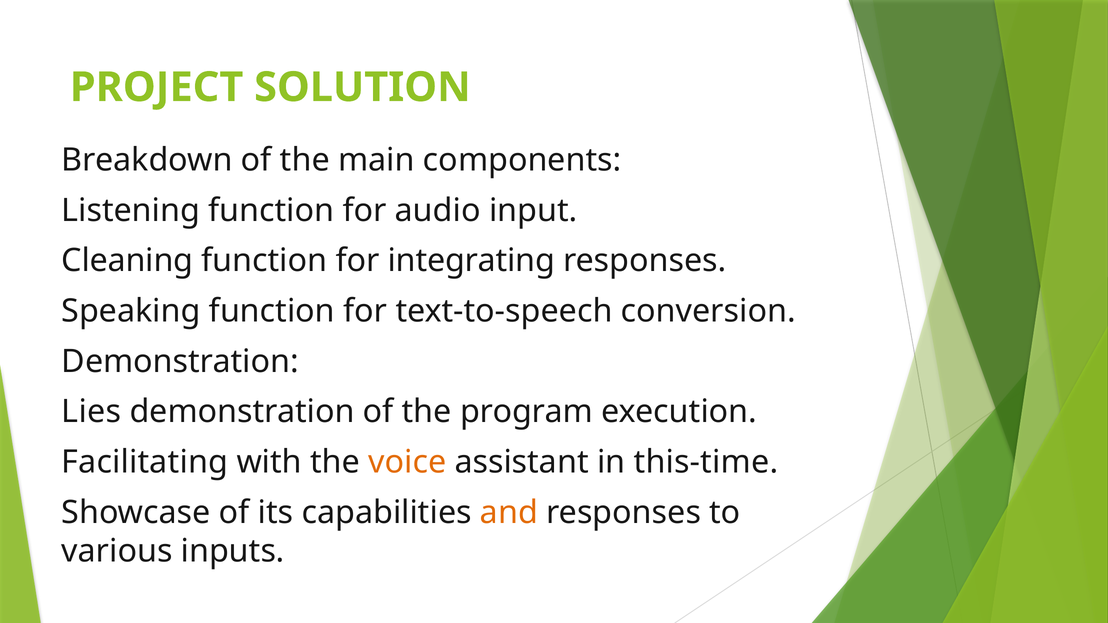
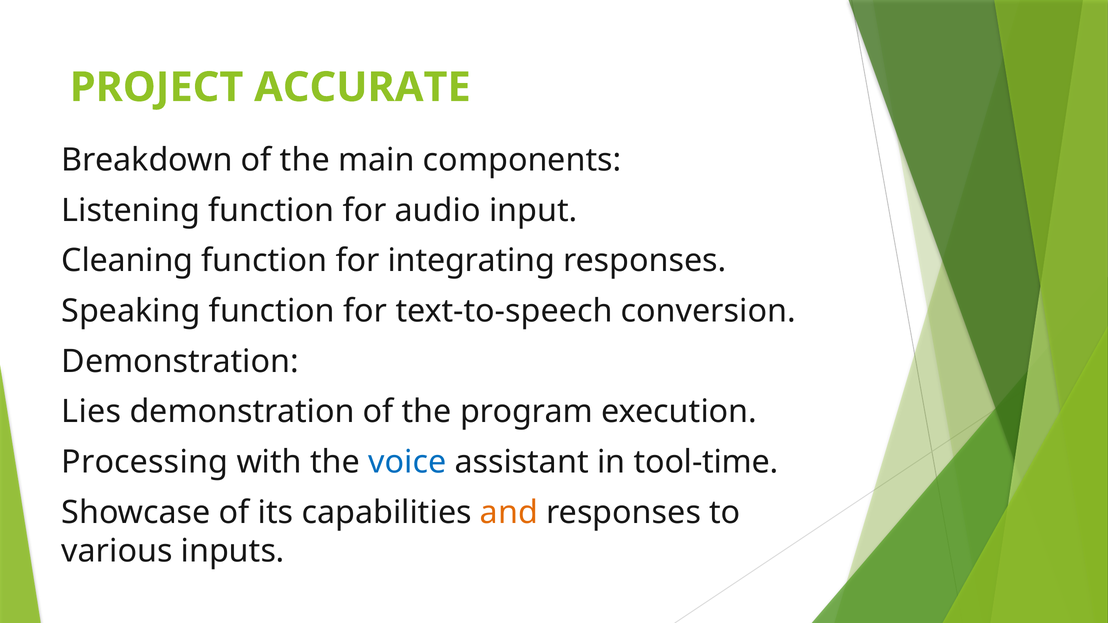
SOLUTION: SOLUTION -> ACCURATE (362, 87)
Facilitating: Facilitating -> Processing (145, 462)
voice colour: orange -> blue (407, 462)
this-time: this-time -> tool-time (706, 462)
